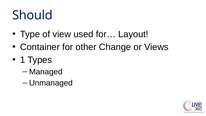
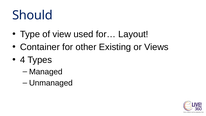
Change: Change -> Existing (115, 47)
1: 1 -> 4 (23, 60)
